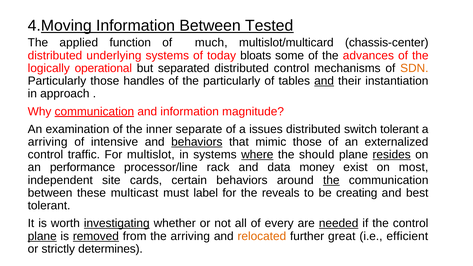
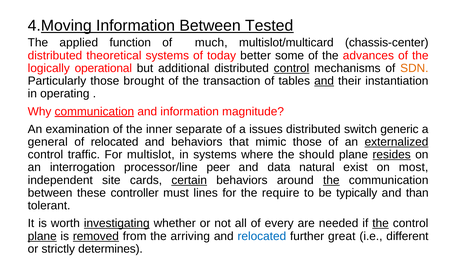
underlying: underlying -> theoretical (114, 55)
bloats: bloats -> better (256, 55)
separated: separated -> additional (184, 68)
control underline: none -> present (292, 68)
handles: handles -> brought (144, 81)
the particularly: particularly -> transaction (232, 81)
approach: approach -> operating (65, 94)
switch tolerant: tolerant -> generic (399, 129)
arriving: arriving -> general (48, 142)
of intensive: intensive -> relocated (115, 142)
behaviors underline: present -> none (197, 142)
externalized underline: none -> present (396, 142)
where underline: present -> none (257, 155)
performance: performance -> interrogation (82, 167)
rack: rack -> peer (218, 167)
money: money -> natural (317, 167)
certain underline: none -> present (189, 180)
multicast: multicast -> controller (135, 193)
label: label -> lines (206, 193)
reveals: reveals -> require (281, 193)
creating: creating -> typically (357, 193)
best: best -> than (417, 193)
needed underline: present -> none (339, 223)
the underline: none -> present (381, 223)
relocated colour: orange -> blue (262, 236)
efficient: efficient -> different (407, 236)
